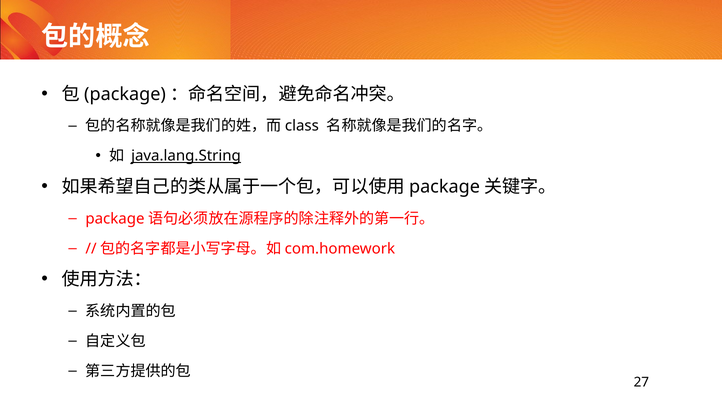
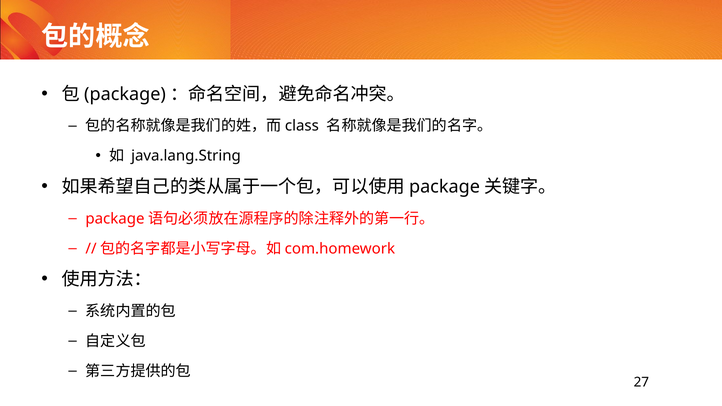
java.lang.String underline: present -> none (186, 156)
